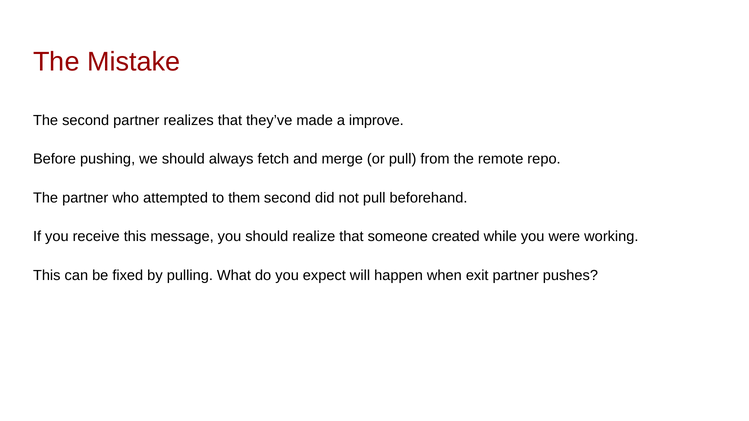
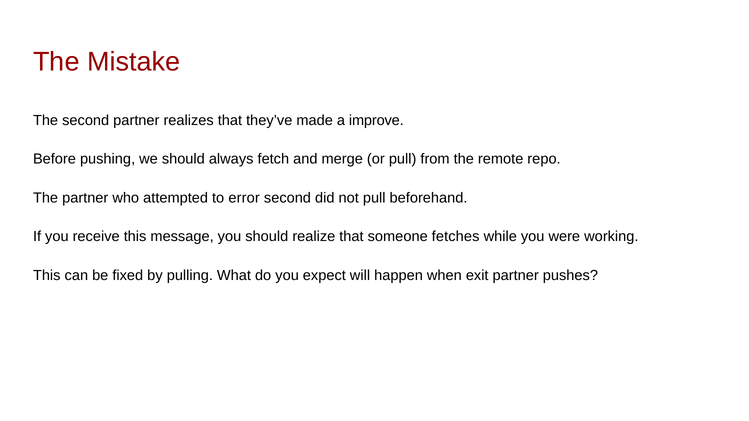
them: them -> error (244, 198)
created: created -> fetches (456, 237)
